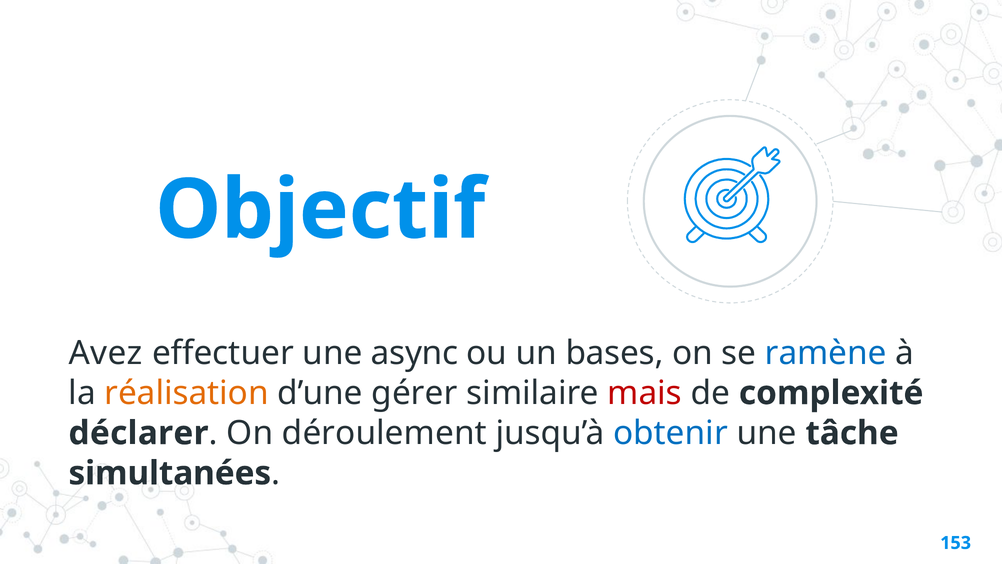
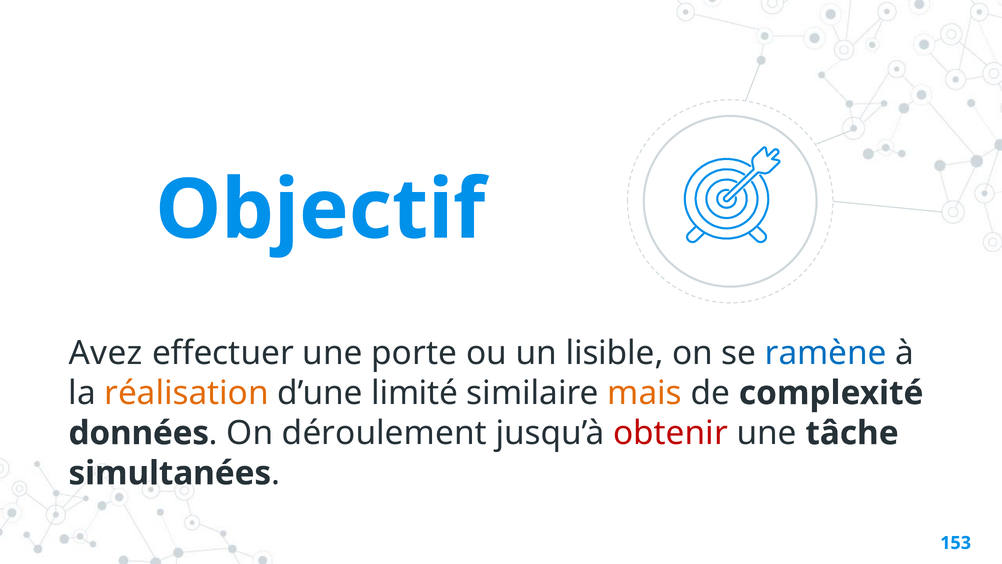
async: async -> porte (414, 353)
bases: bases -> lisible (615, 353)
gérer: gérer -> limité (415, 393)
mais colour: red -> orange (645, 393)
déclarer: déclarer -> données (139, 433)
obtenir colour: blue -> red (671, 433)
